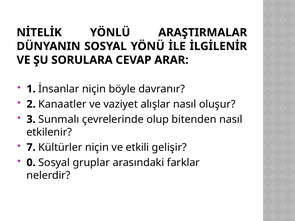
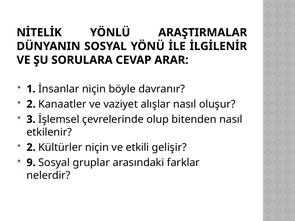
Sunmalı: Sunmalı -> İşlemsel (59, 119)
7: 7 -> 2 (31, 148)
0: 0 -> 9 (31, 163)
